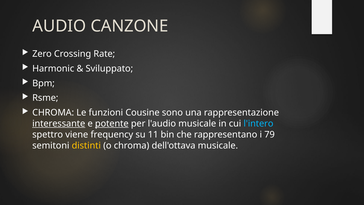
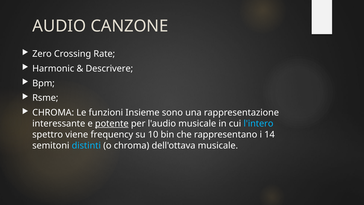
Sviluppato: Sviluppato -> Descrivere (109, 68)
Cousine: Cousine -> Insieme (143, 113)
interessante underline: present -> none (59, 123)
11: 11 -> 10 (153, 134)
79: 79 -> 14 (270, 134)
distinti colour: yellow -> light blue (86, 145)
